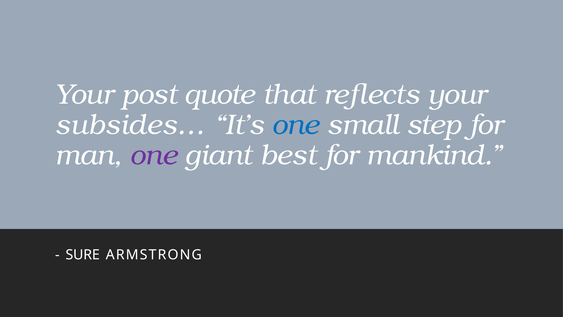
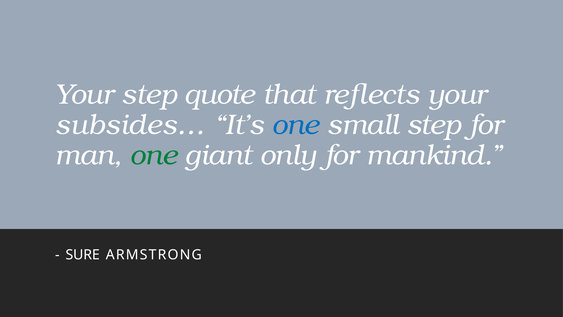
Your post: post -> step (149, 94)
one colour: purple -> green (154, 155)
best: best -> only (288, 155)
